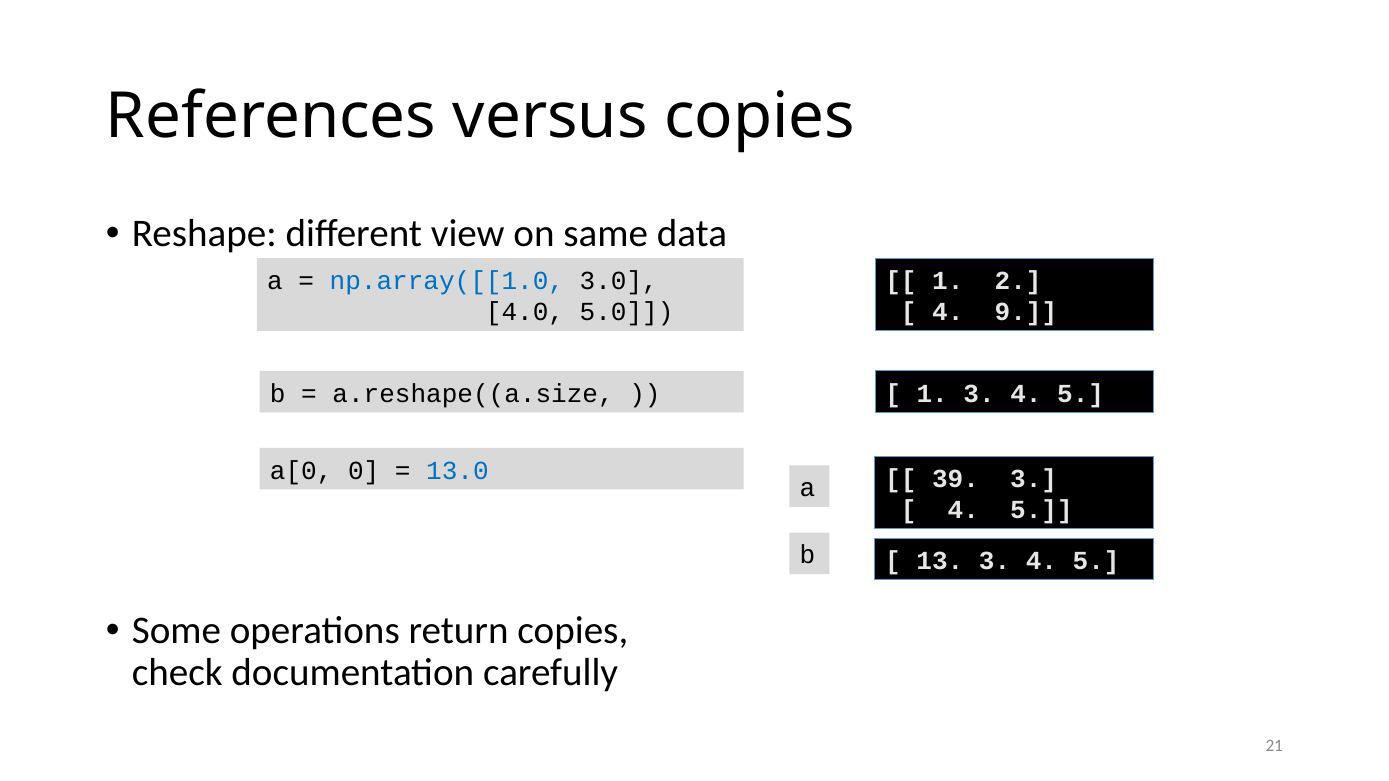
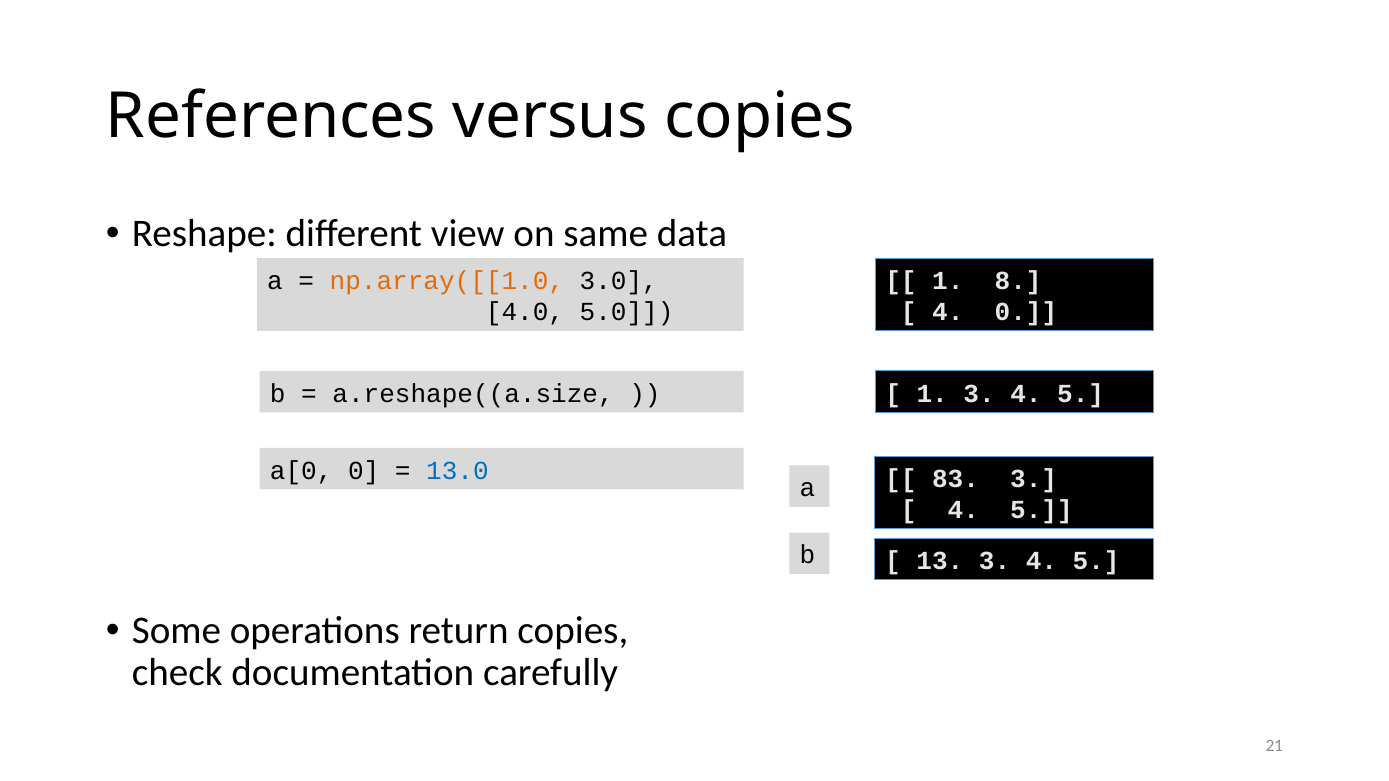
np.array([[1.0 colour: blue -> orange (447, 281)
2: 2 -> 8 (1018, 281)
4 9: 9 -> 0 (1026, 312)
39: 39 -> 83 (956, 479)
